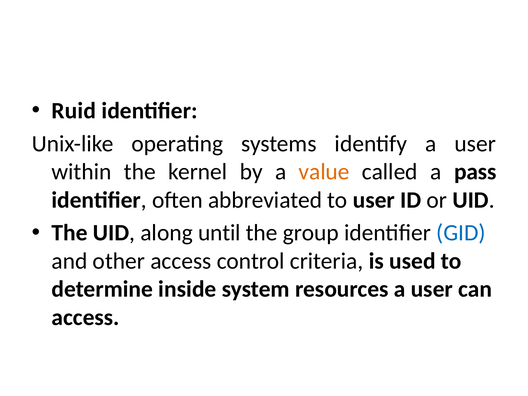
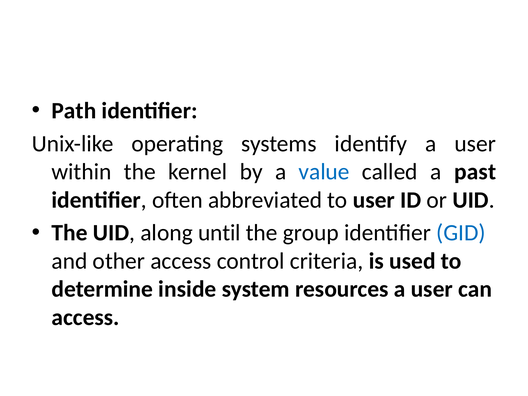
Ruid: Ruid -> Path (74, 111)
value colour: orange -> blue (324, 172)
pass: pass -> past (475, 172)
